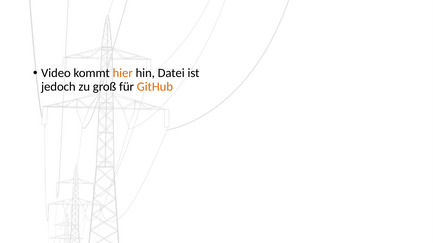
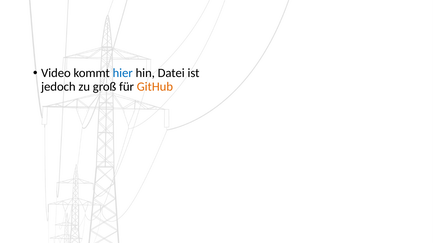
hier colour: orange -> blue (123, 73)
